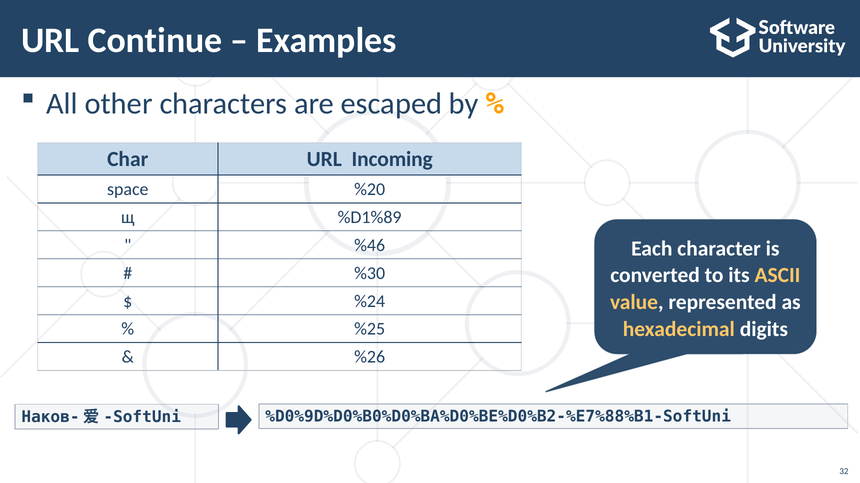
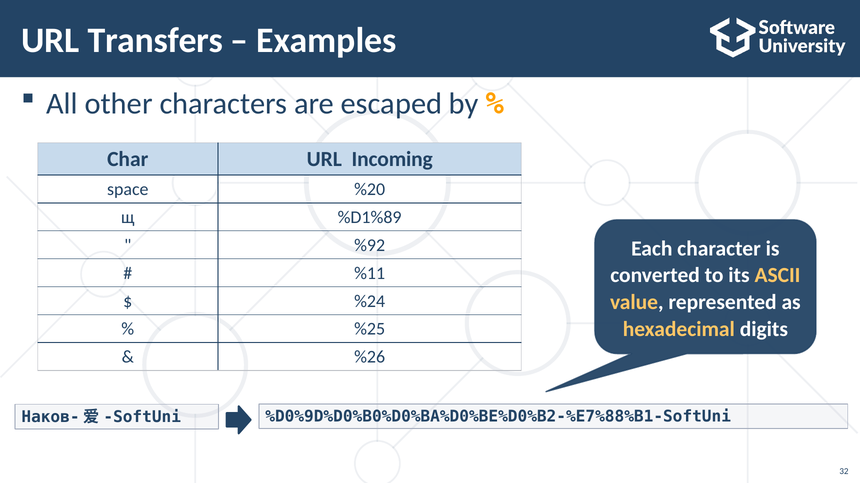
Continue: Continue -> Transfers (155, 41)
%46: %46 -> %92 (370, 246)
%30: %30 -> %11 (370, 274)
